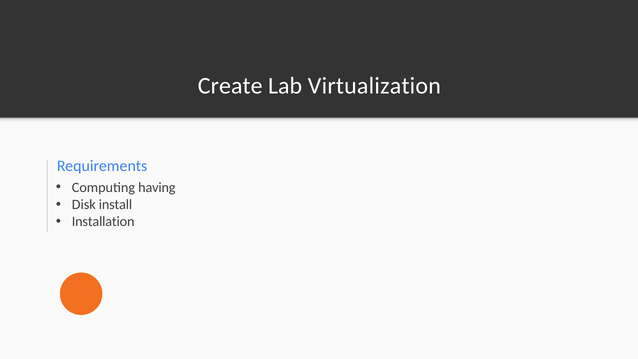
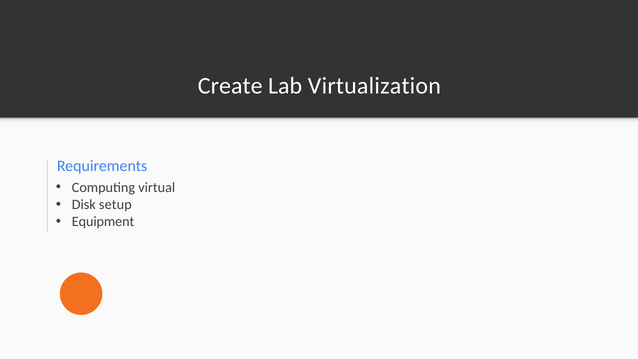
having: having -> virtual (157, 187)
install: install -> setup (115, 204)
Installation: Installation -> Equipment (103, 221)
